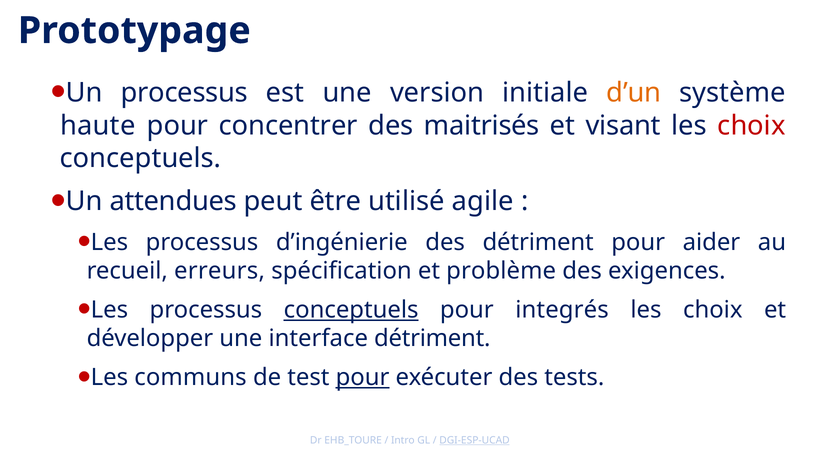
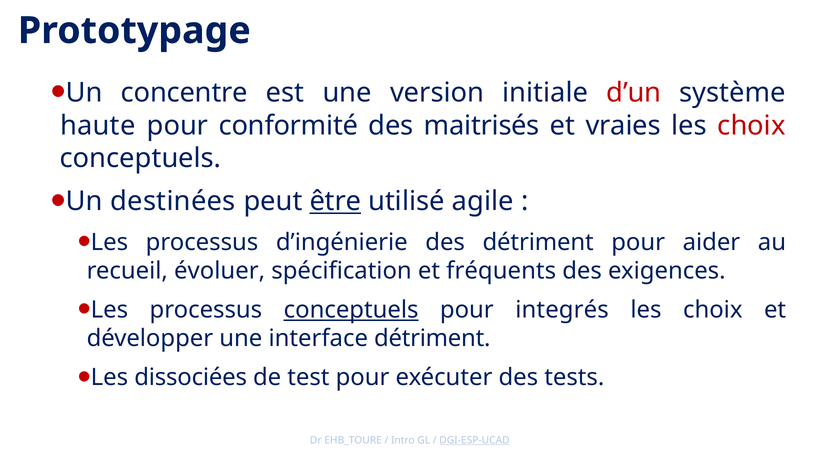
Un processus: processus -> concentre (184, 93)
d’un colour: orange -> red (634, 93)
concentrer: concentrer -> conformité (288, 126)
visant: visant -> vraies (623, 126)
attendues: attendues -> destinées (173, 202)
être underline: none -> present (335, 202)
erreurs: erreurs -> évoluer (220, 271)
problème: problème -> fréquents (501, 271)
communs: communs -> dissociées (191, 378)
pour underline: present -> none (363, 378)
